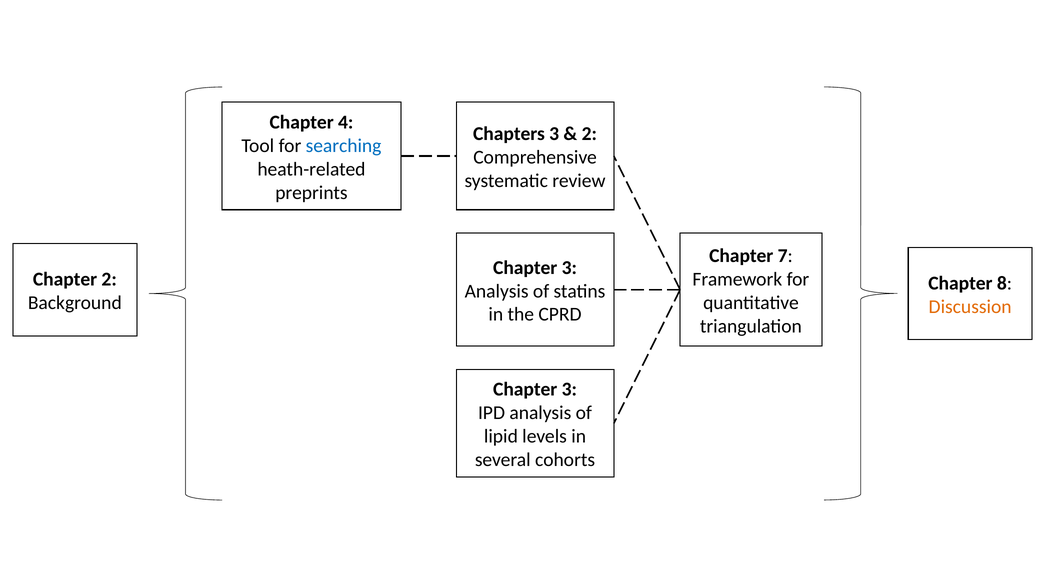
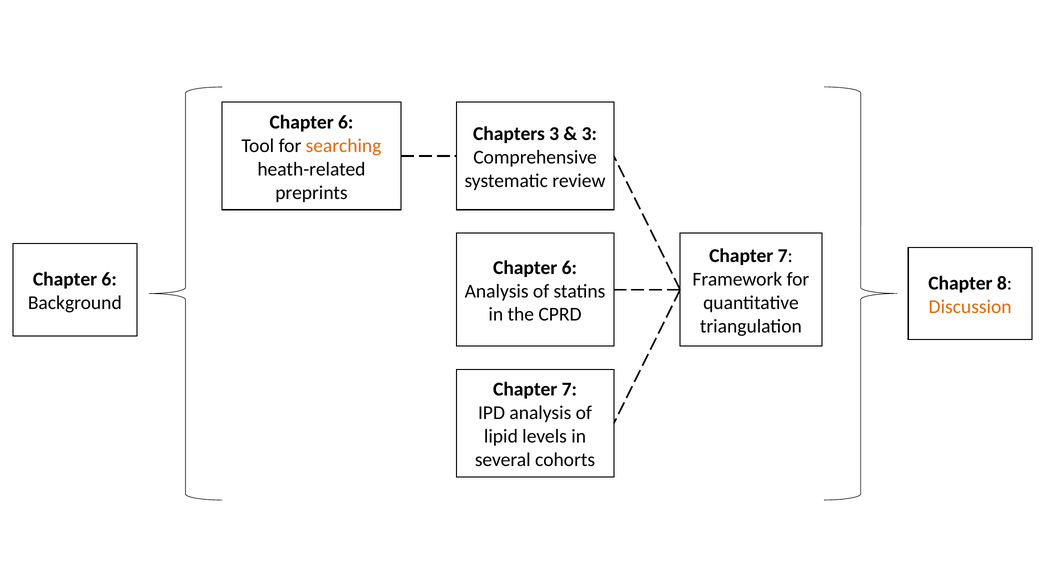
4: 4 -> 6 (346, 122)
2: 2 -> 3 (589, 134)
searching colour: blue -> orange (344, 146)
3: 3 -> 6 (569, 267)
2: 2 -> 6 (109, 279)
3: 3 -> 7 (569, 389)
